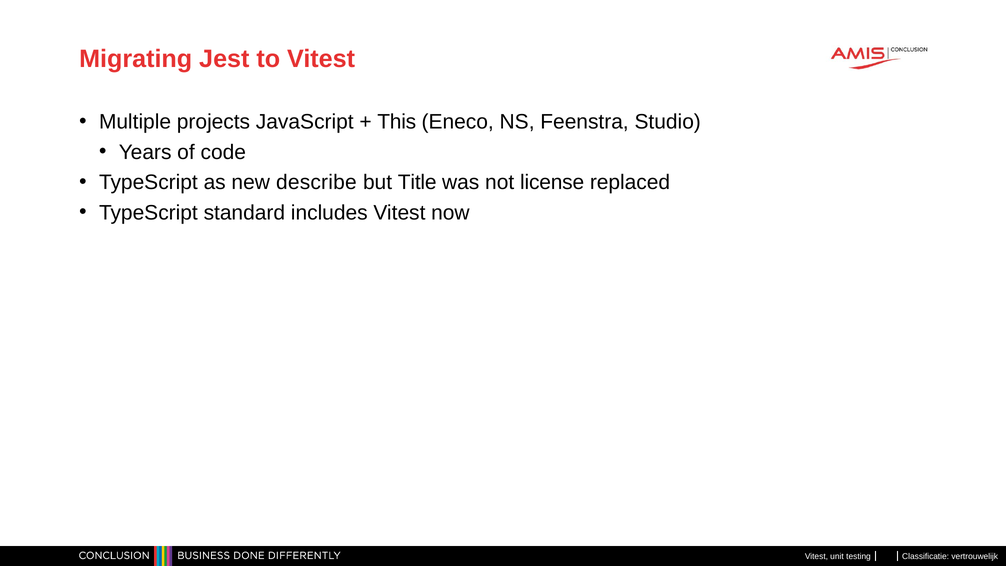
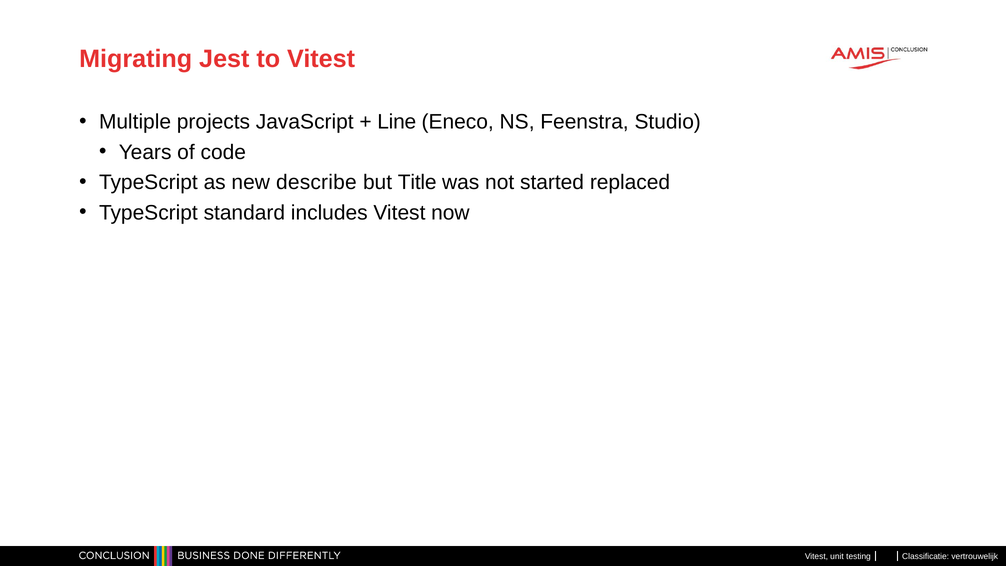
This: This -> Line (397, 122)
license: license -> started (552, 182)
